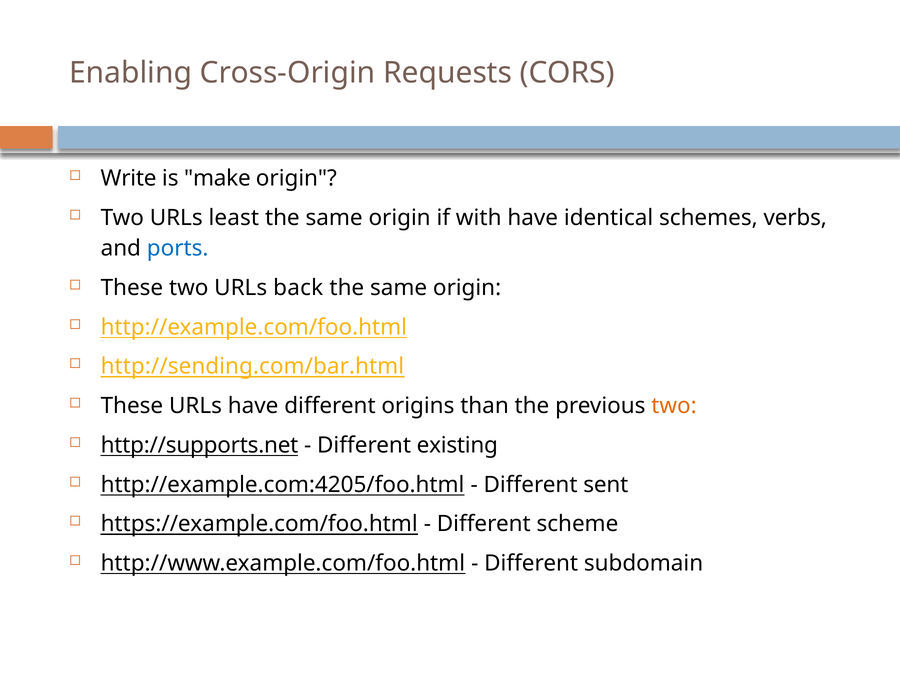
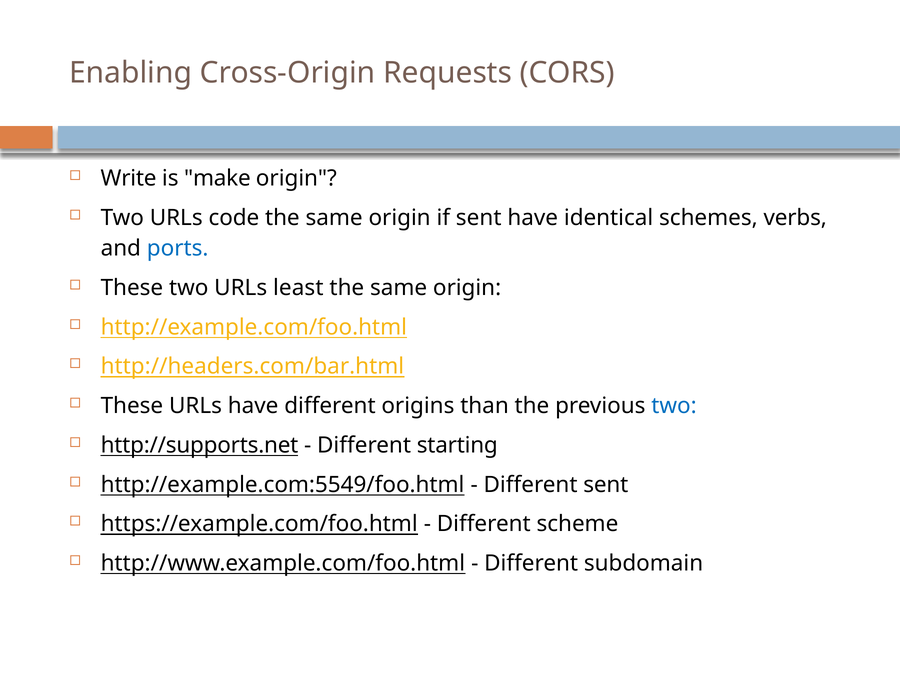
least: least -> code (234, 218)
if with: with -> sent (479, 218)
back: back -> least (298, 288)
http://sending.com/bar.html: http://sending.com/bar.html -> http://headers.com/bar.html (252, 367)
two colour: orange -> blue (674, 406)
existing: existing -> starting (457, 445)
http://example.com:4205/foo.html: http://example.com:4205/foo.html -> http://example.com:5549/foo.html (283, 485)
